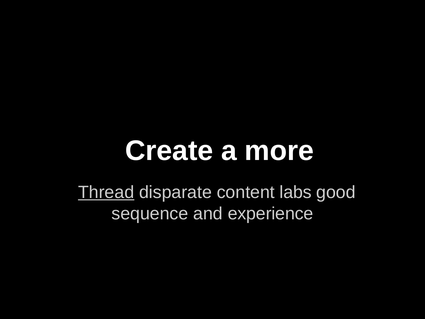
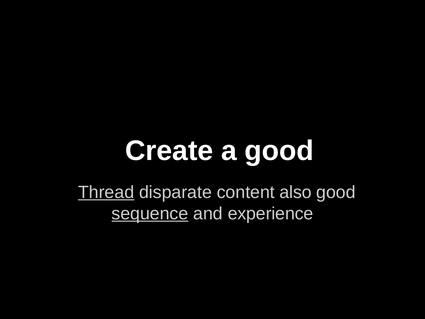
a more: more -> good (279, 151)
labs: labs -> also (296, 192)
sequence underline: none -> present (150, 213)
